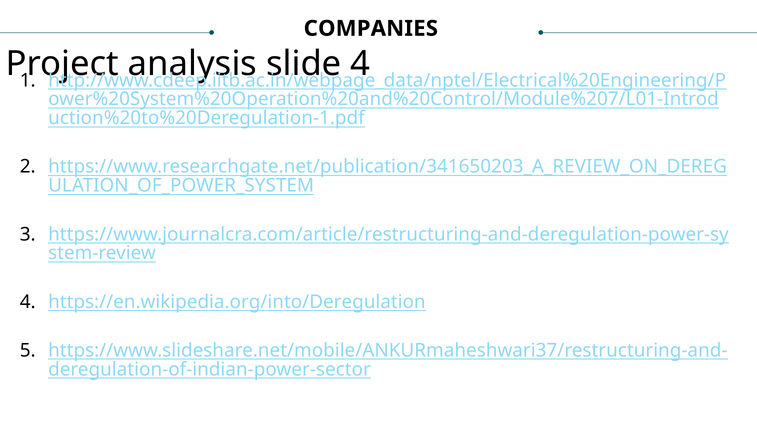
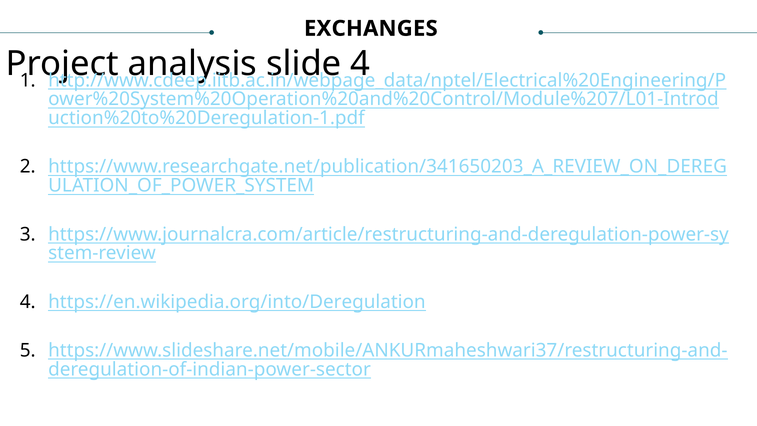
COMPANIES: COMPANIES -> EXCHANGES (371, 28)
